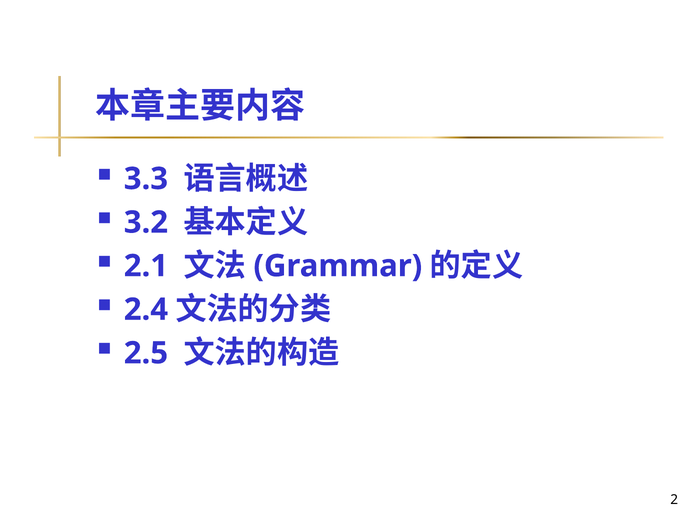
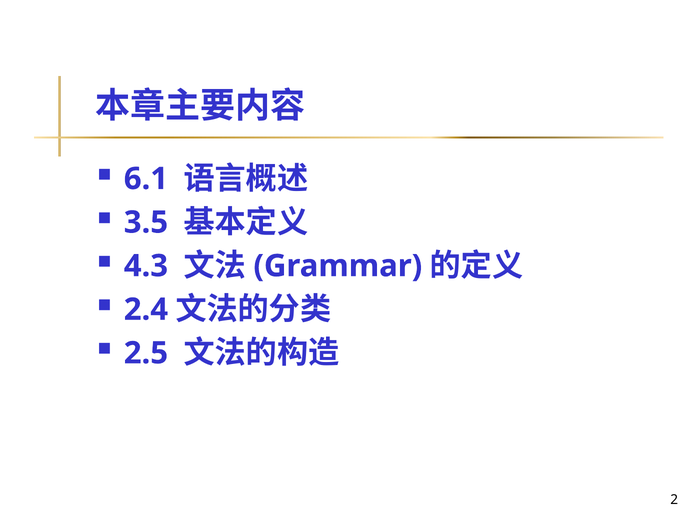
3.3: 3.3 -> 6.1 (146, 179)
3.2: 3.2 -> 3.5 (146, 222)
2.1: 2.1 -> 4.3 (146, 266)
